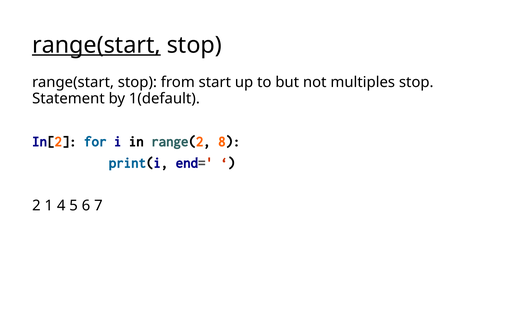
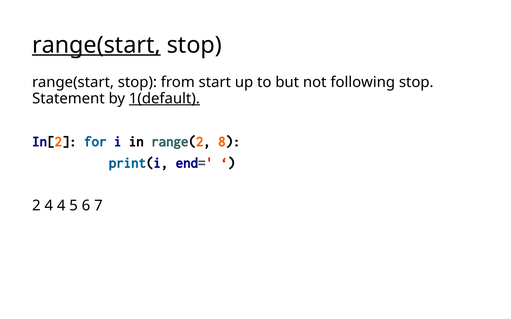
multiples: multiples -> following (363, 82)
1(default underline: none -> present (164, 99)
2 1: 1 -> 4 (49, 206)
